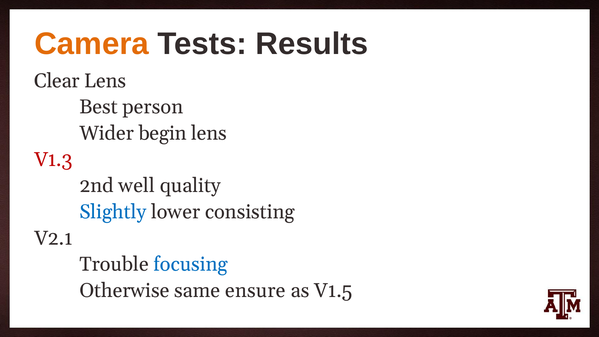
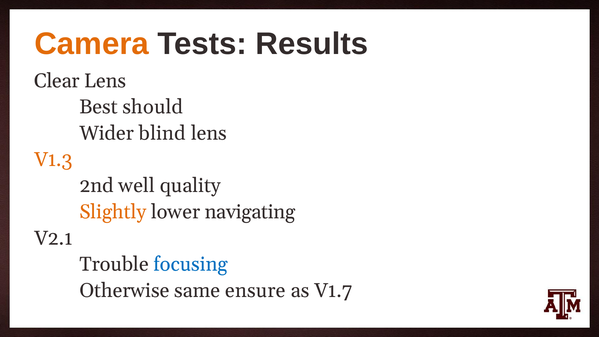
person: person -> should (153, 107)
begin: begin -> blind (162, 133)
V1.3 colour: red -> orange (54, 159)
Slightly colour: blue -> orange (113, 212)
consisting: consisting -> navigating (250, 212)
V1.5: V1.5 -> V1.7 (333, 291)
